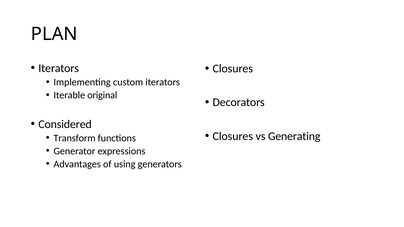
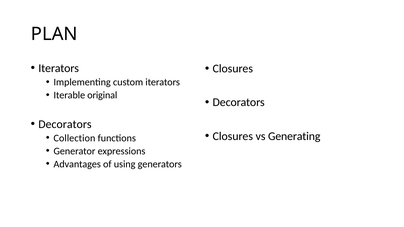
Considered: Considered -> Decorators (65, 124)
Transform: Transform -> Collection (74, 138)
